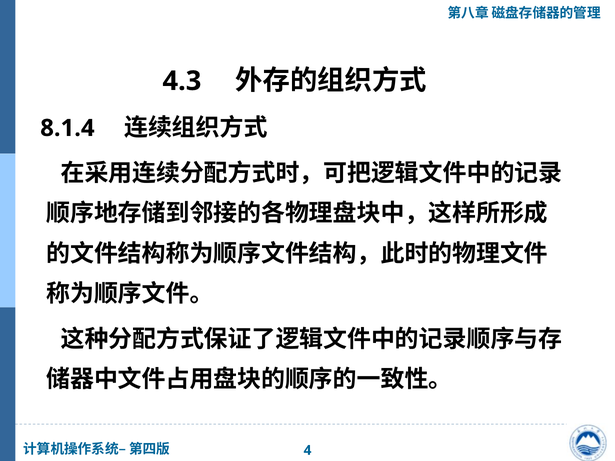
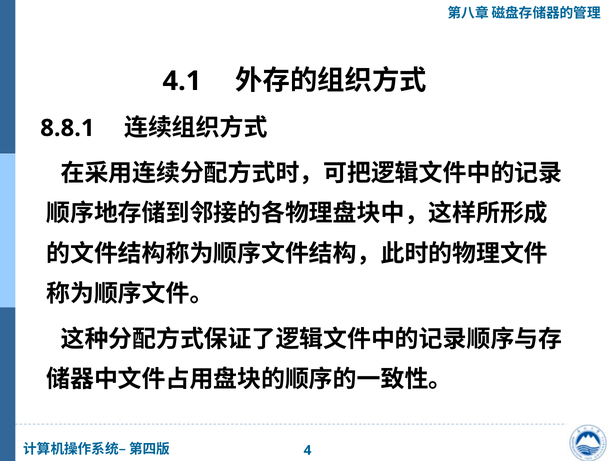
4.3: 4.3 -> 4.1 (182, 81)
8.1.4: 8.1.4 -> 8.8.1 (67, 128)
